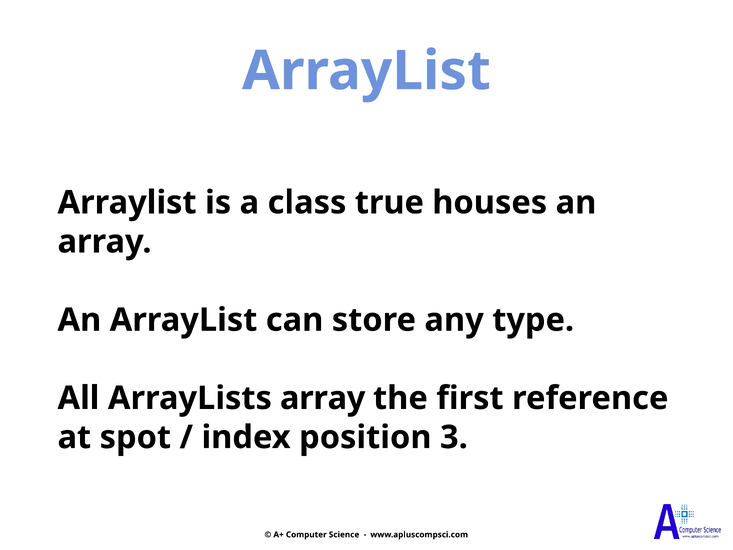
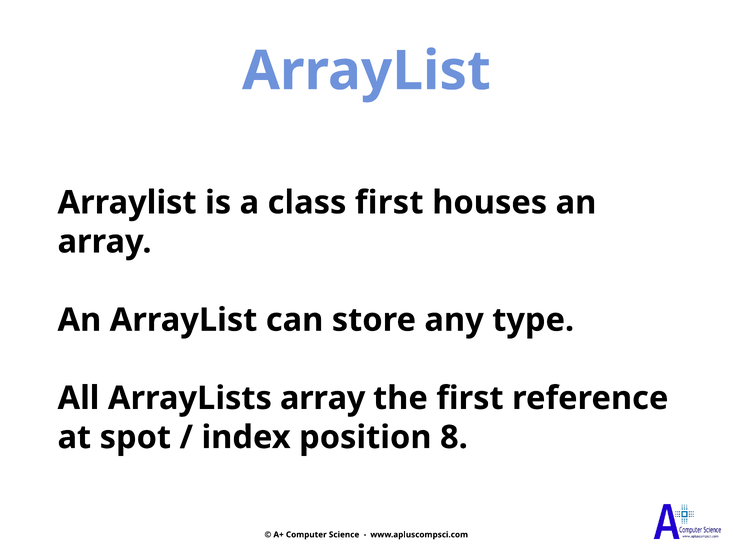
class true: true -> first (389, 203)
3: 3 -> 8 (454, 437)
